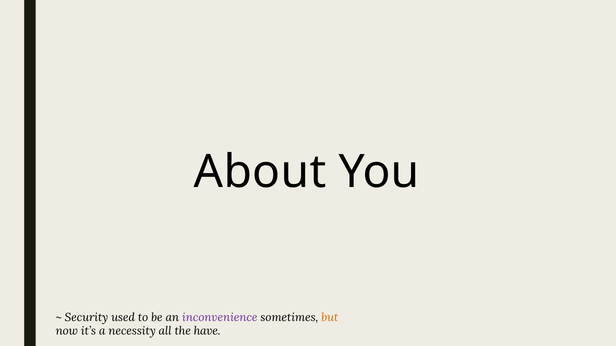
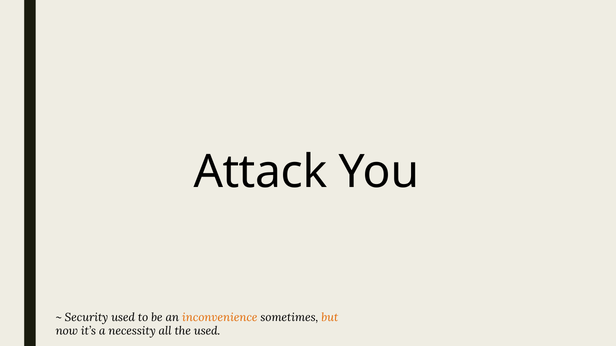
About: About -> Attack (260, 172)
inconvenience colour: purple -> orange (220, 318)
the have: have -> used (207, 332)
